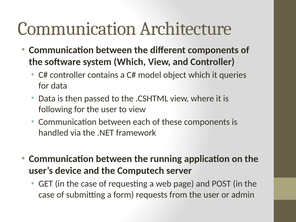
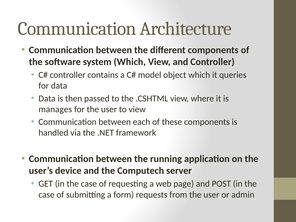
following: following -> manages (55, 109)
